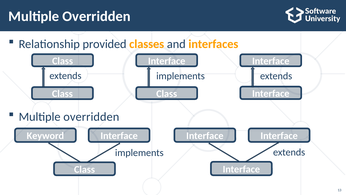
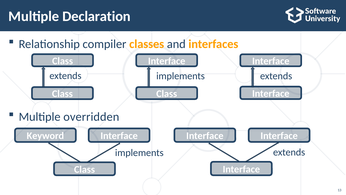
Overridden: Overridden -> Declaration (97, 16)
provided: provided -> compiler (104, 44)
